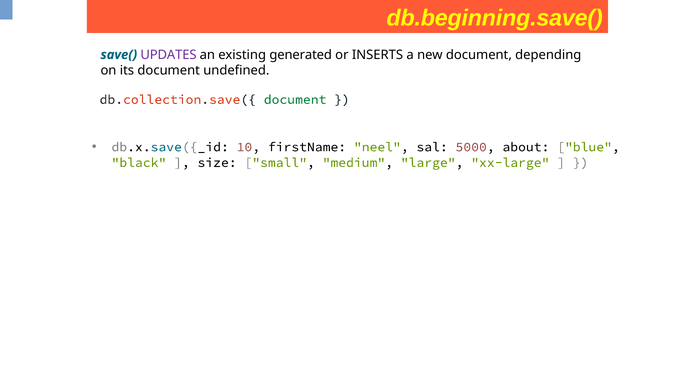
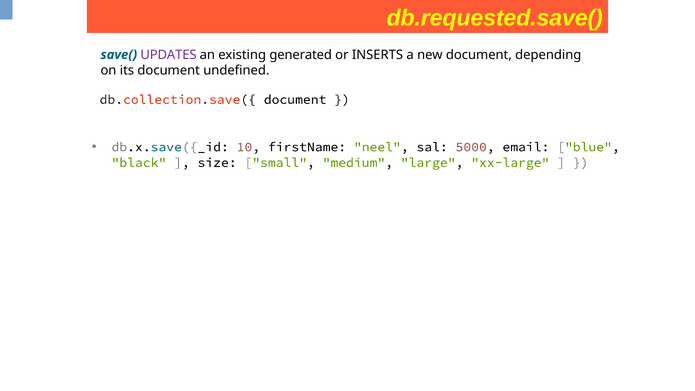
db.beginning.save(: db.beginning.save( -> db.requested.save( (495, 18)
document colour: green -> black (295, 99)
about: about -> email (526, 147)
